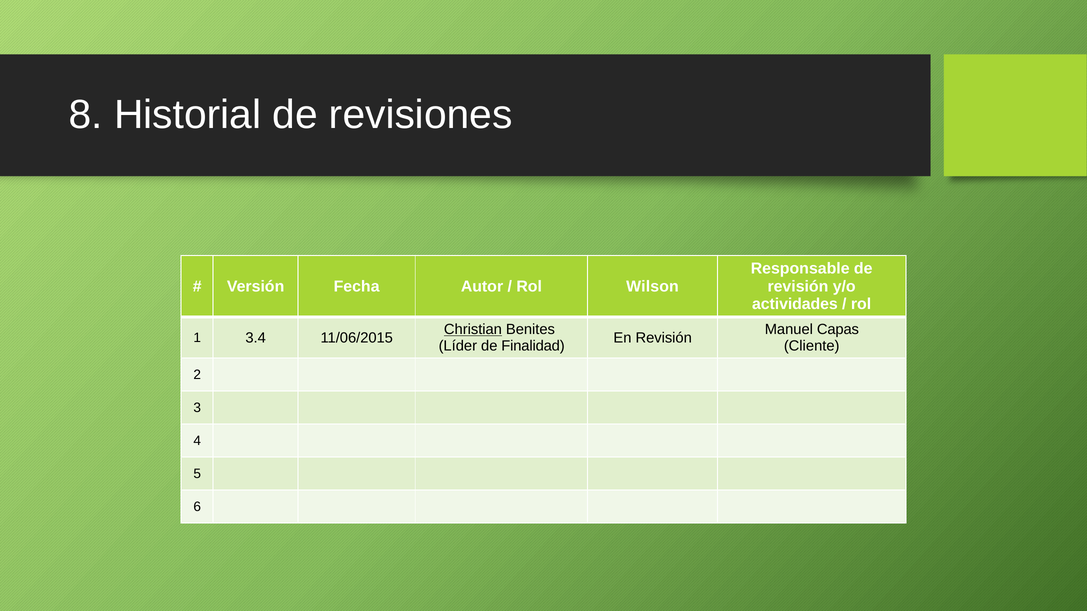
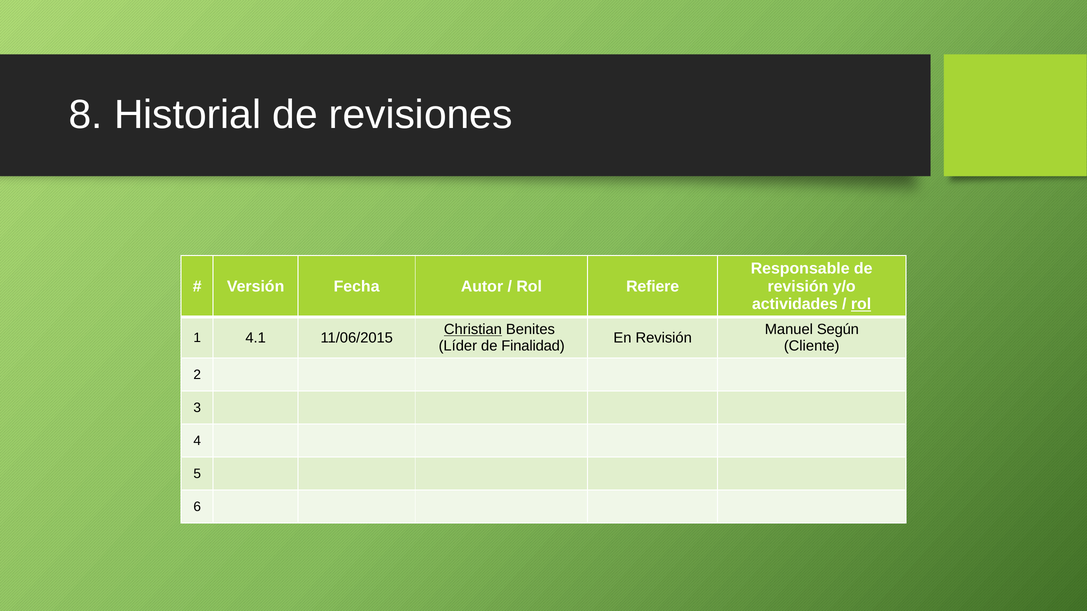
Wilson: Wilson -> Refiere (653, 287)
rol underline: none -> present (861, 304)
Capas: Capas -> Según (838, 330)
3.4: 3.4 -> 4.1 (256, 338)
